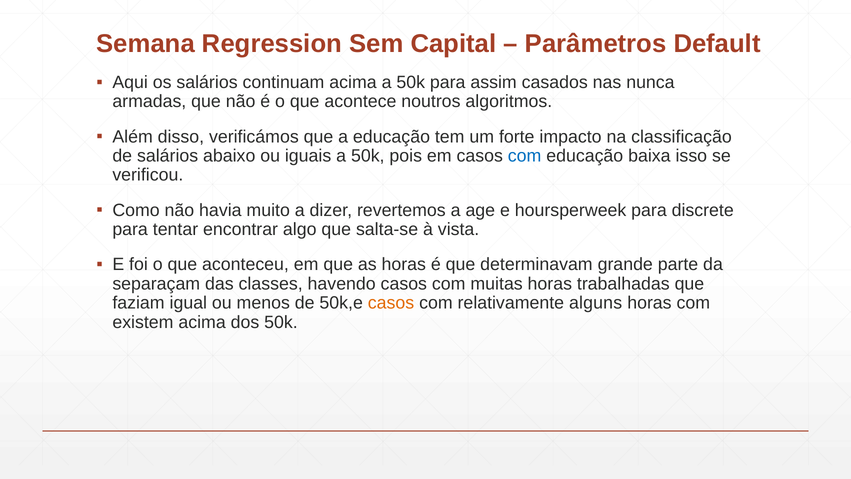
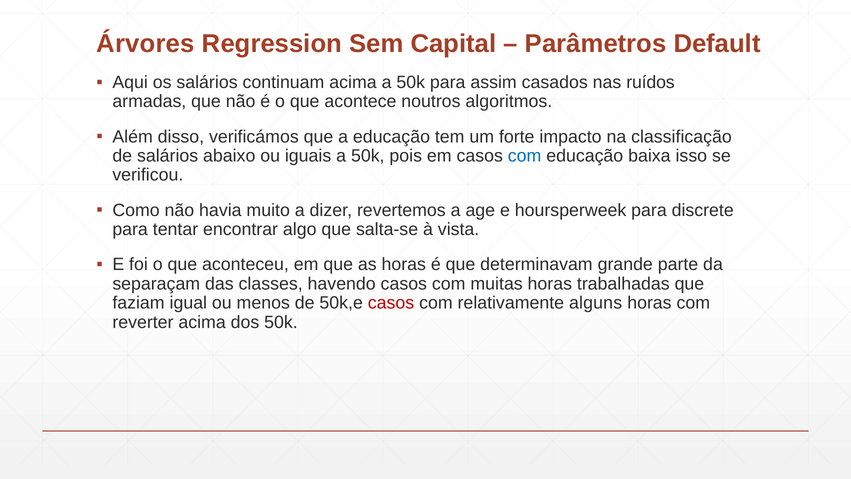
Semana: Semana -> Árvores (146, 44)
nunca: nunca -> ruídos (651, 82)
casos colour: orange -> red (391, 303)
existem: existem -> reverter (143, 322)
